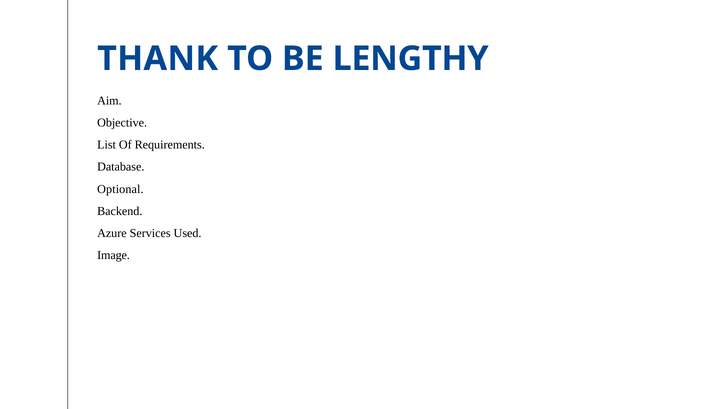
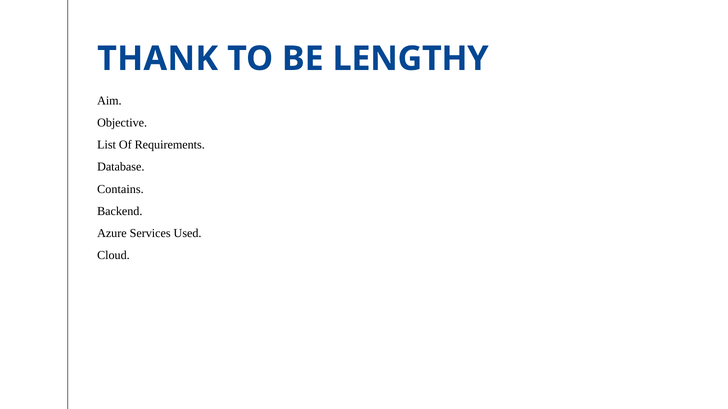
Optional: Optional -> Contains (120, 189)
Image: Image -> Cloud (113, 256)
